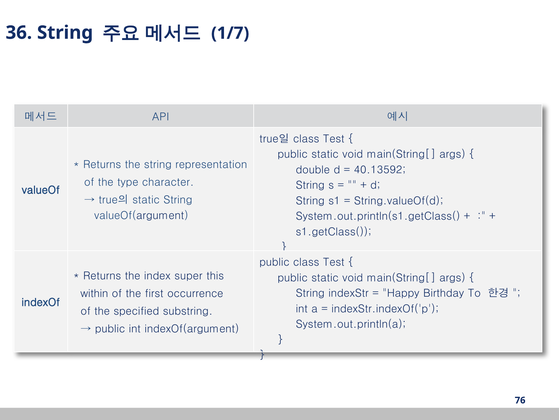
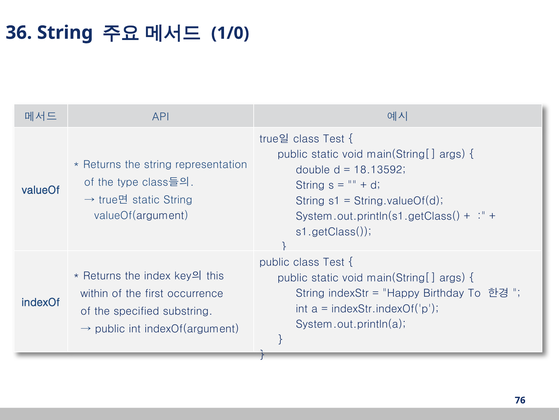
1/7: 1/7 -> 1/0 (230, 33)
40.13592: 40.13592 -> 18.13592 (380, 170)
character: character -> class들의 (168, 182)
true의: true의 -> true면 (114, 200)
super: super -> key의 (188, 275)
